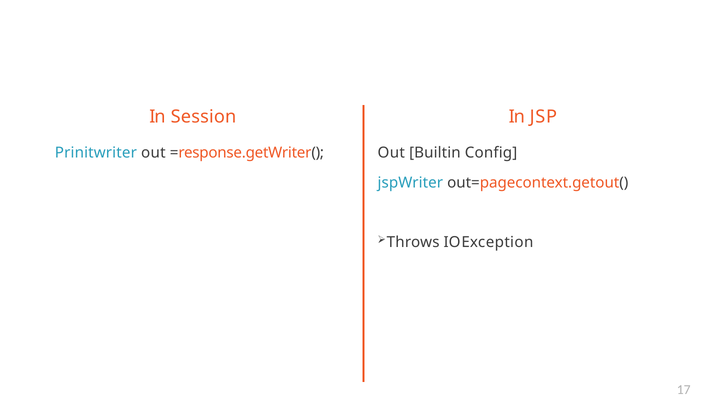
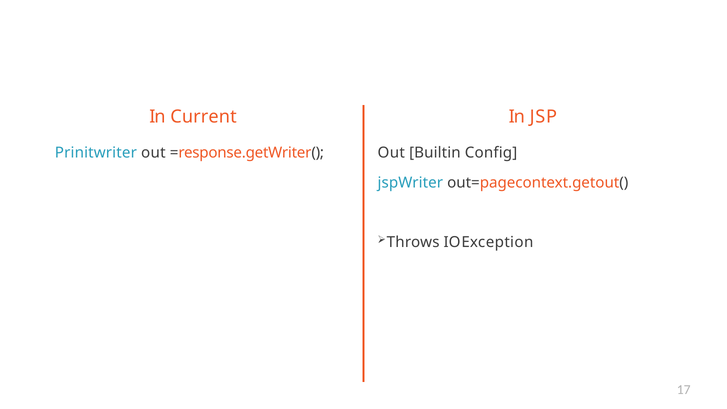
Session: Session -> Current (204, 117)
